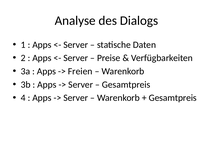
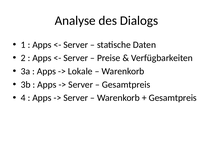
Freien: Freien -> Lokale (80, 71)
